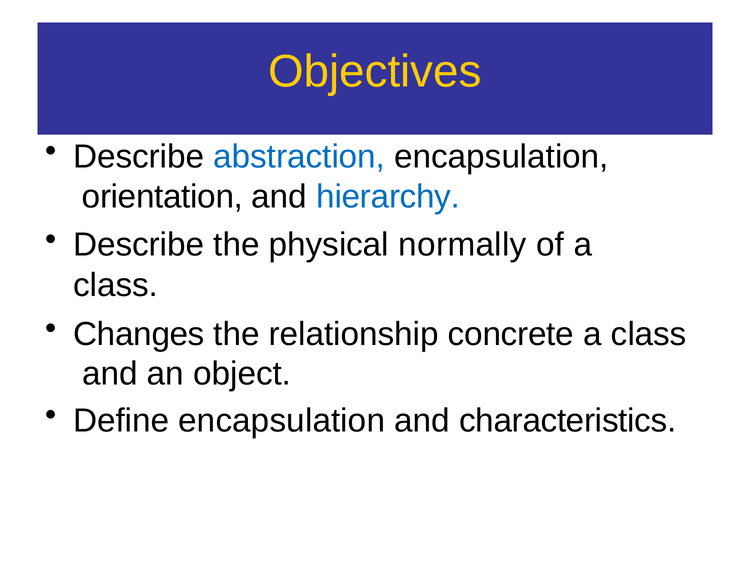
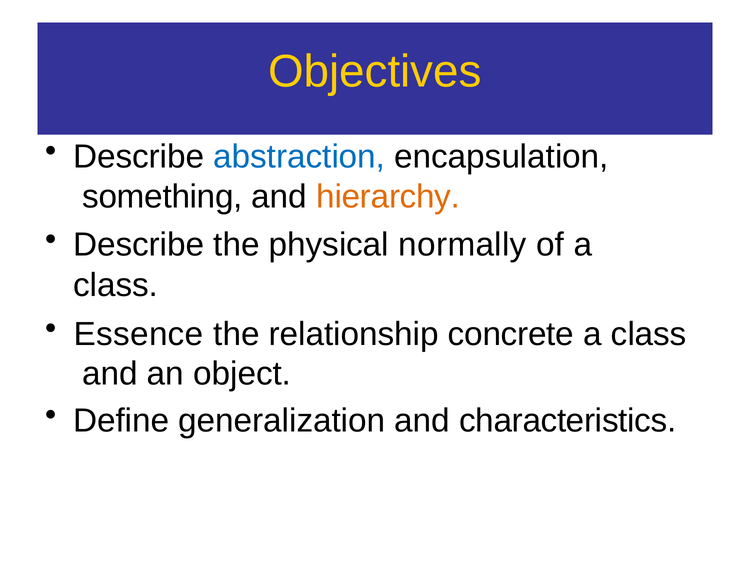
orientation: orientation -> something (162, 197)
hierarchy colour: blue -> orange (388, 197)
Changes: Changes -> Essence (139, 334)
Define encapsulation: encapsulation -> generalization (282, 420)
